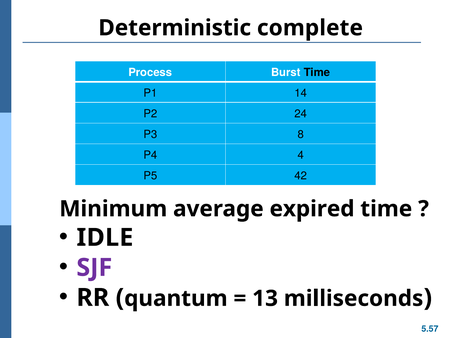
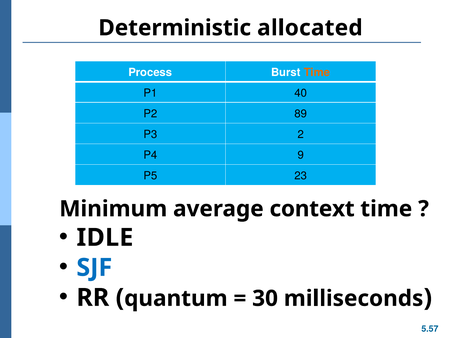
complete: complete -> allocated (310, 28)
Time colour: black -> orange (317, 72)
14: 14 -> 40 (301, 93)
24: 24 -> 89 (301, 114)
8: 8 -> 2 (301, 135)
4: 4 -> 9 (301, 155)
42: 42 -> 23 (301, 176)
expired: expired -> context (312, 209)
SJF colour: purple -> blue (94, 268)
13: 13 -> 30 (265, 299)
